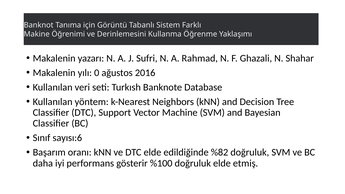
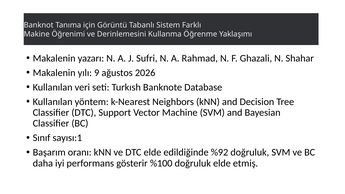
0: 0 -> 9 (97, 73)
2016: 2016 -> 2026 (145, 73)
sayısı:6: sayısı:6 -> sayısı:1 (67, 138)
%82: %82 -> %92 (219, 152)
